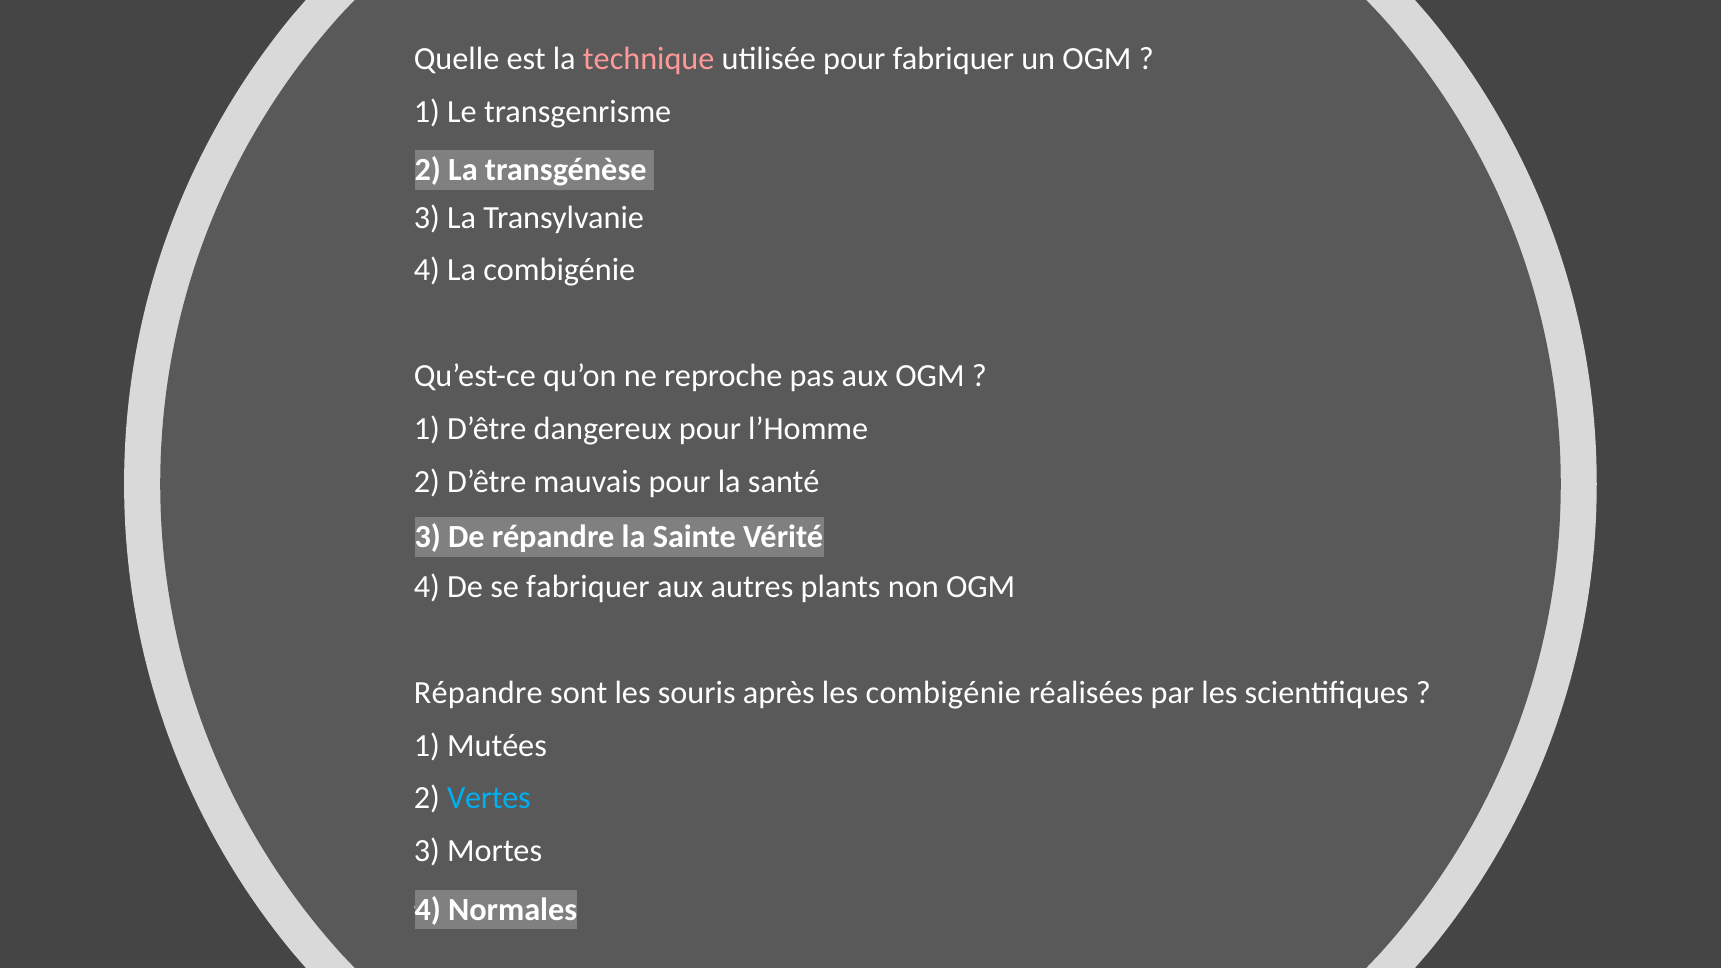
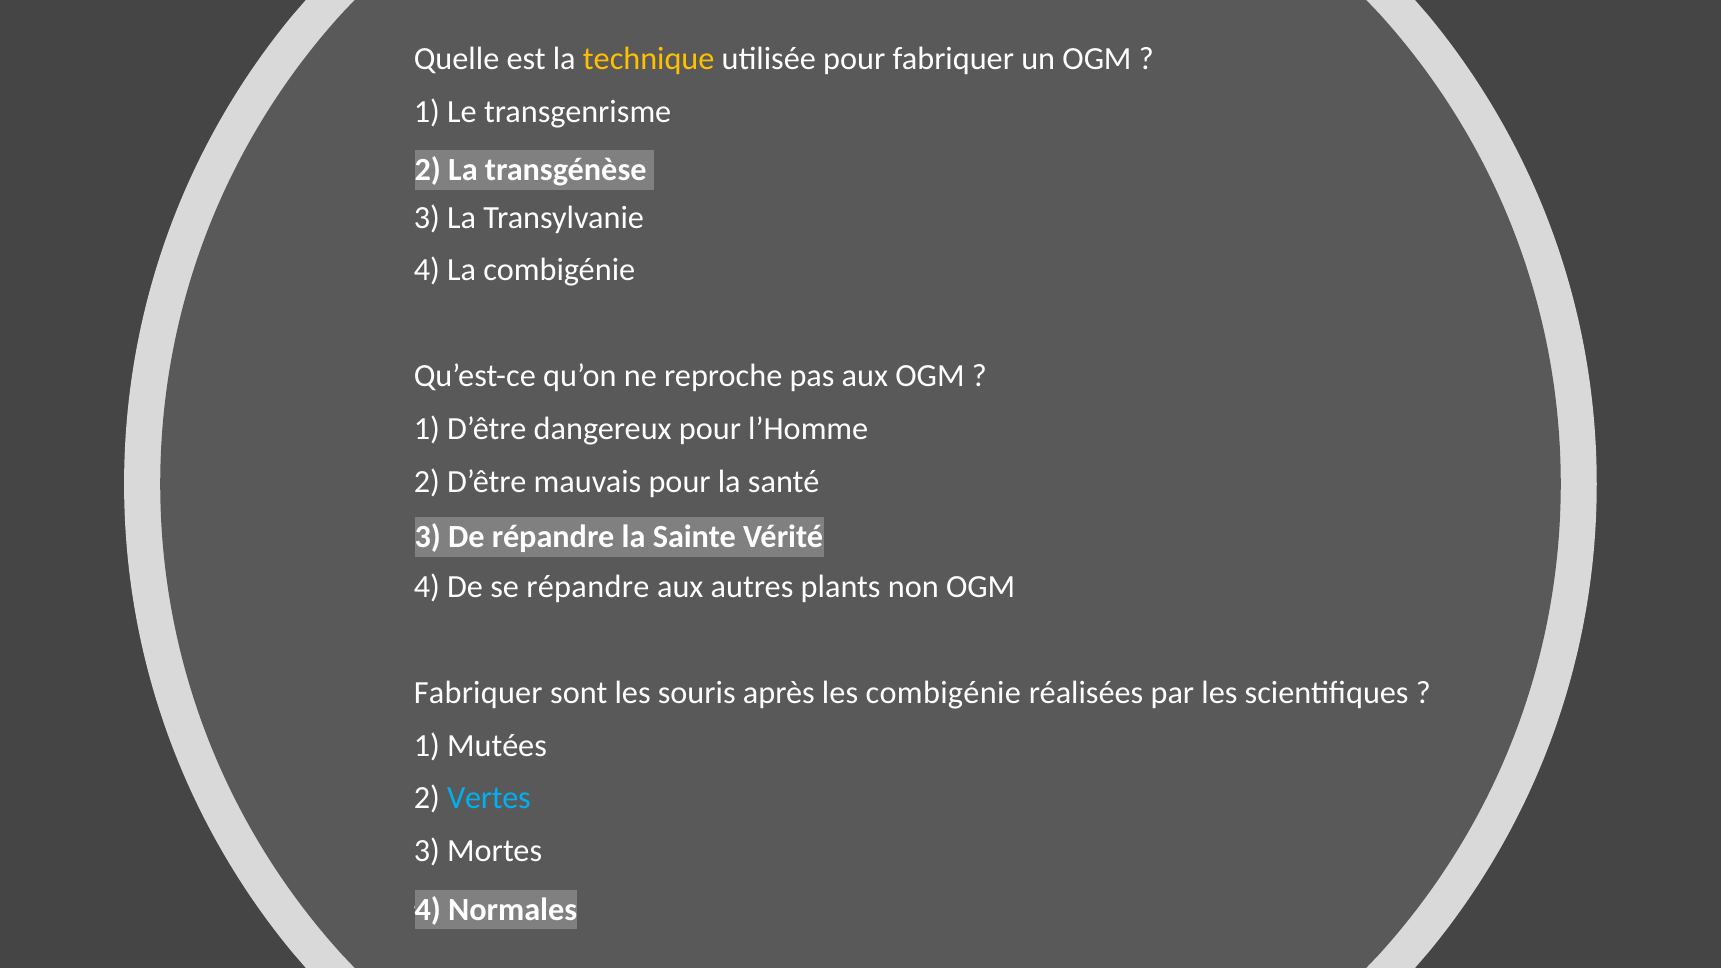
technique colour: pink -> yellow (649, 59)
se fabriquer: fabriquer -> répandre (588, 587)
Répandre: Répandre -> Fabriquer (478, 693)
